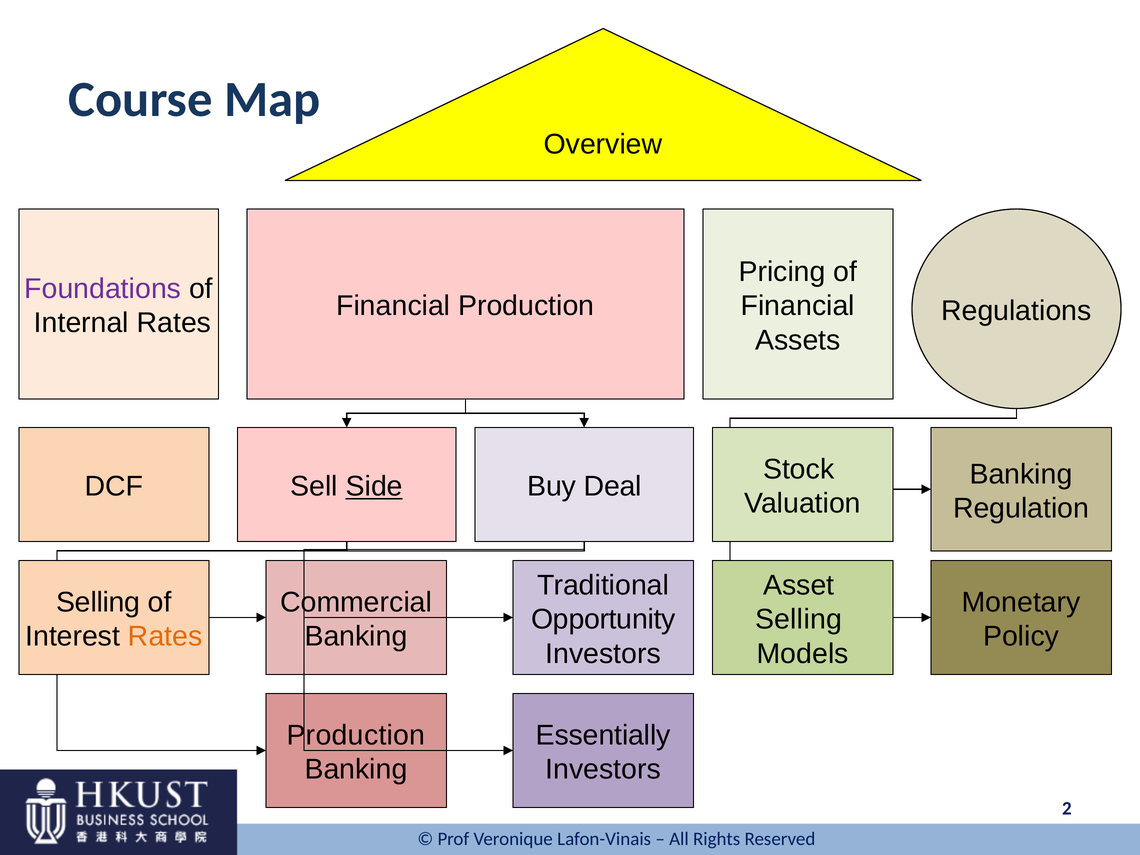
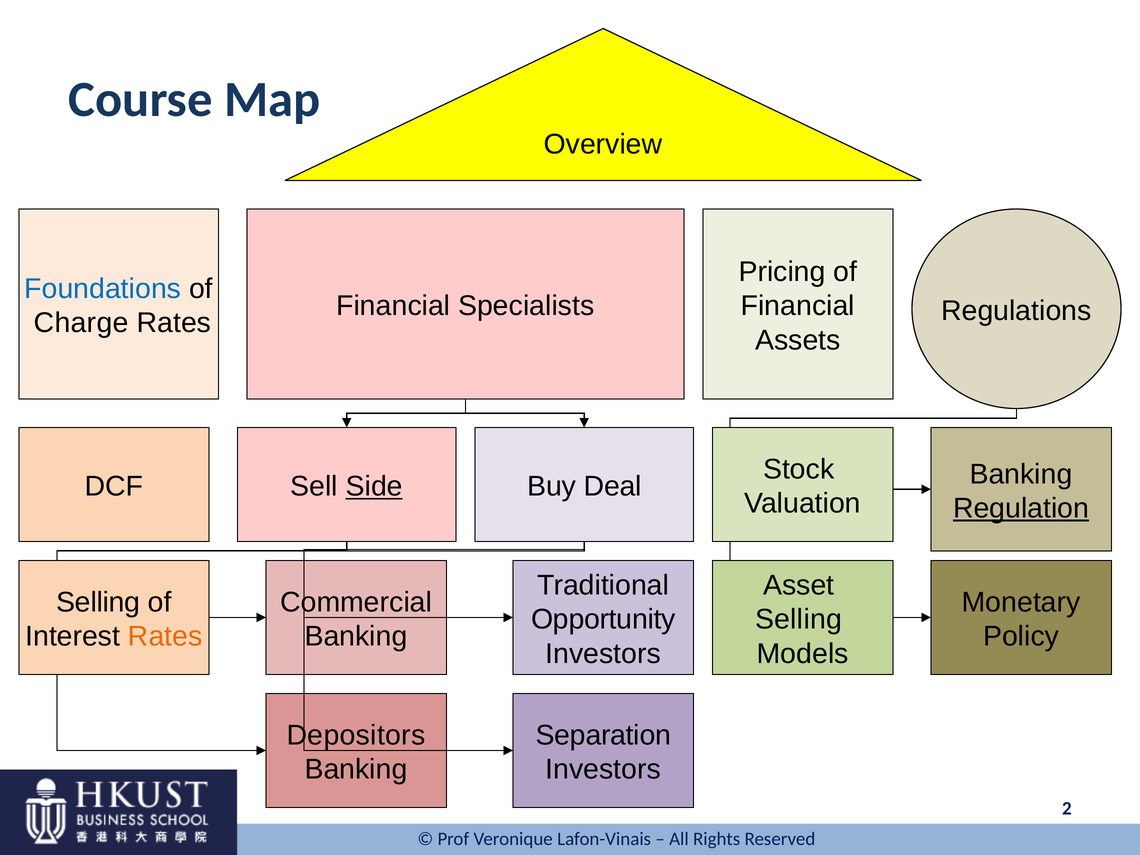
Foundations colour: purple -> blue (103, 289)
Financial Production: Production -> Specialists (526, 306)
Internal: Internal -> Charge (81, 323)
Regulation underline: none -> present (1021, 508)
Production: Production -> Depositors (356, 735)
Essentially: Essentially -> Separation (603, 735)
